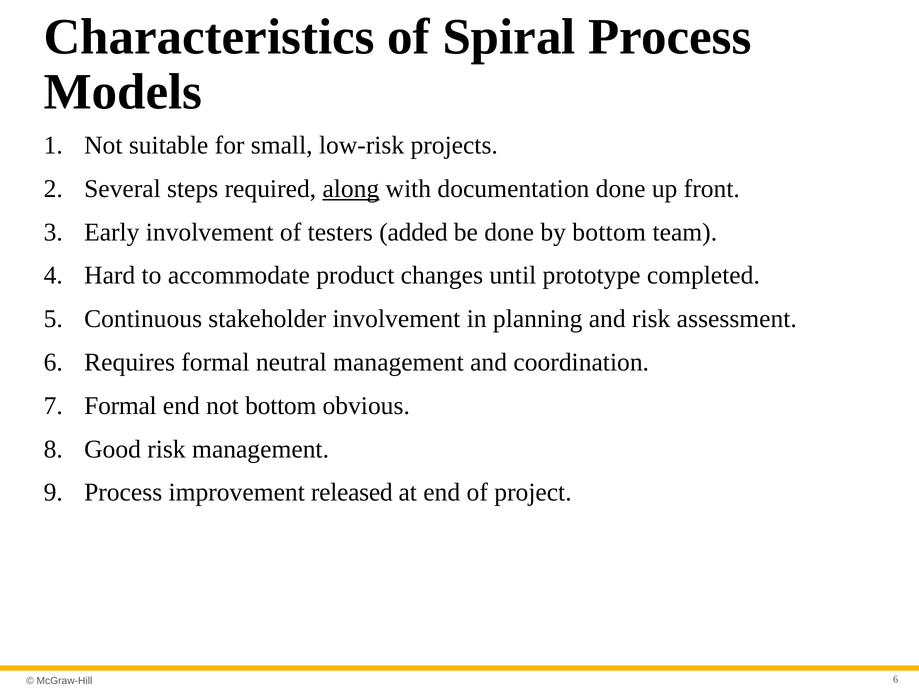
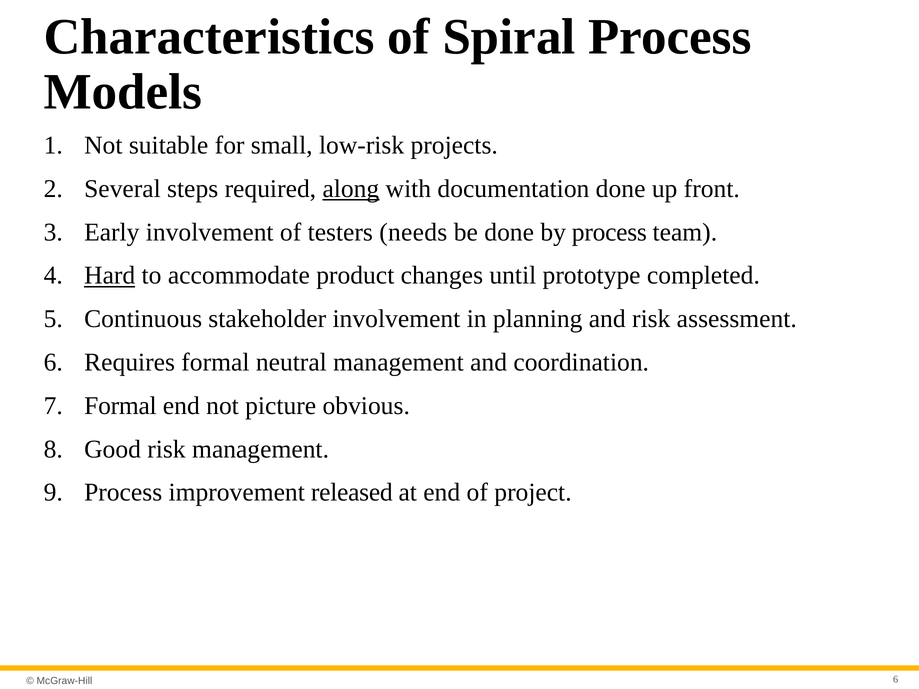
added: added -> needs (413, 232)
by bottom: bottom -> process (609, 232)
Hard underline: none -> present (110, 276)
not bottom: bottom -> picture (281, 406)
